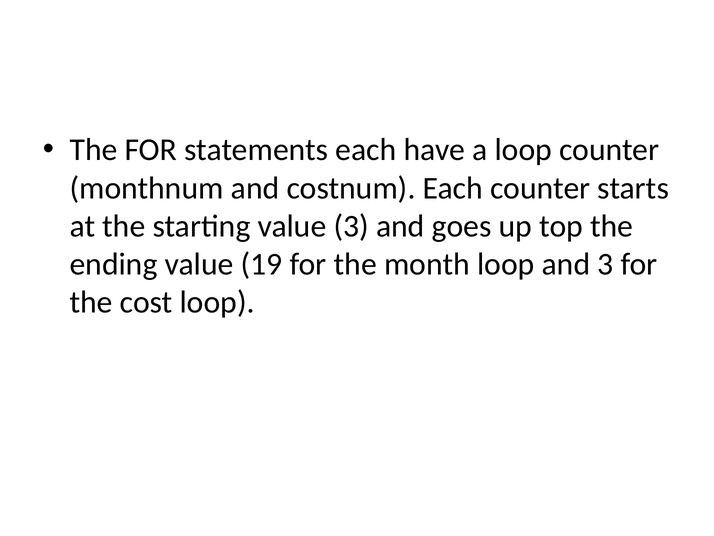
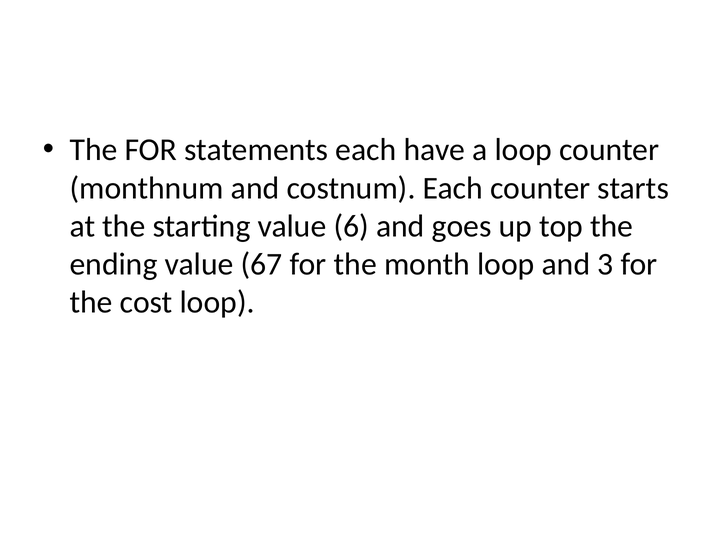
value 3: 3 -> 6 (351, 226)
19: 19 -> 67 (262, 264)
